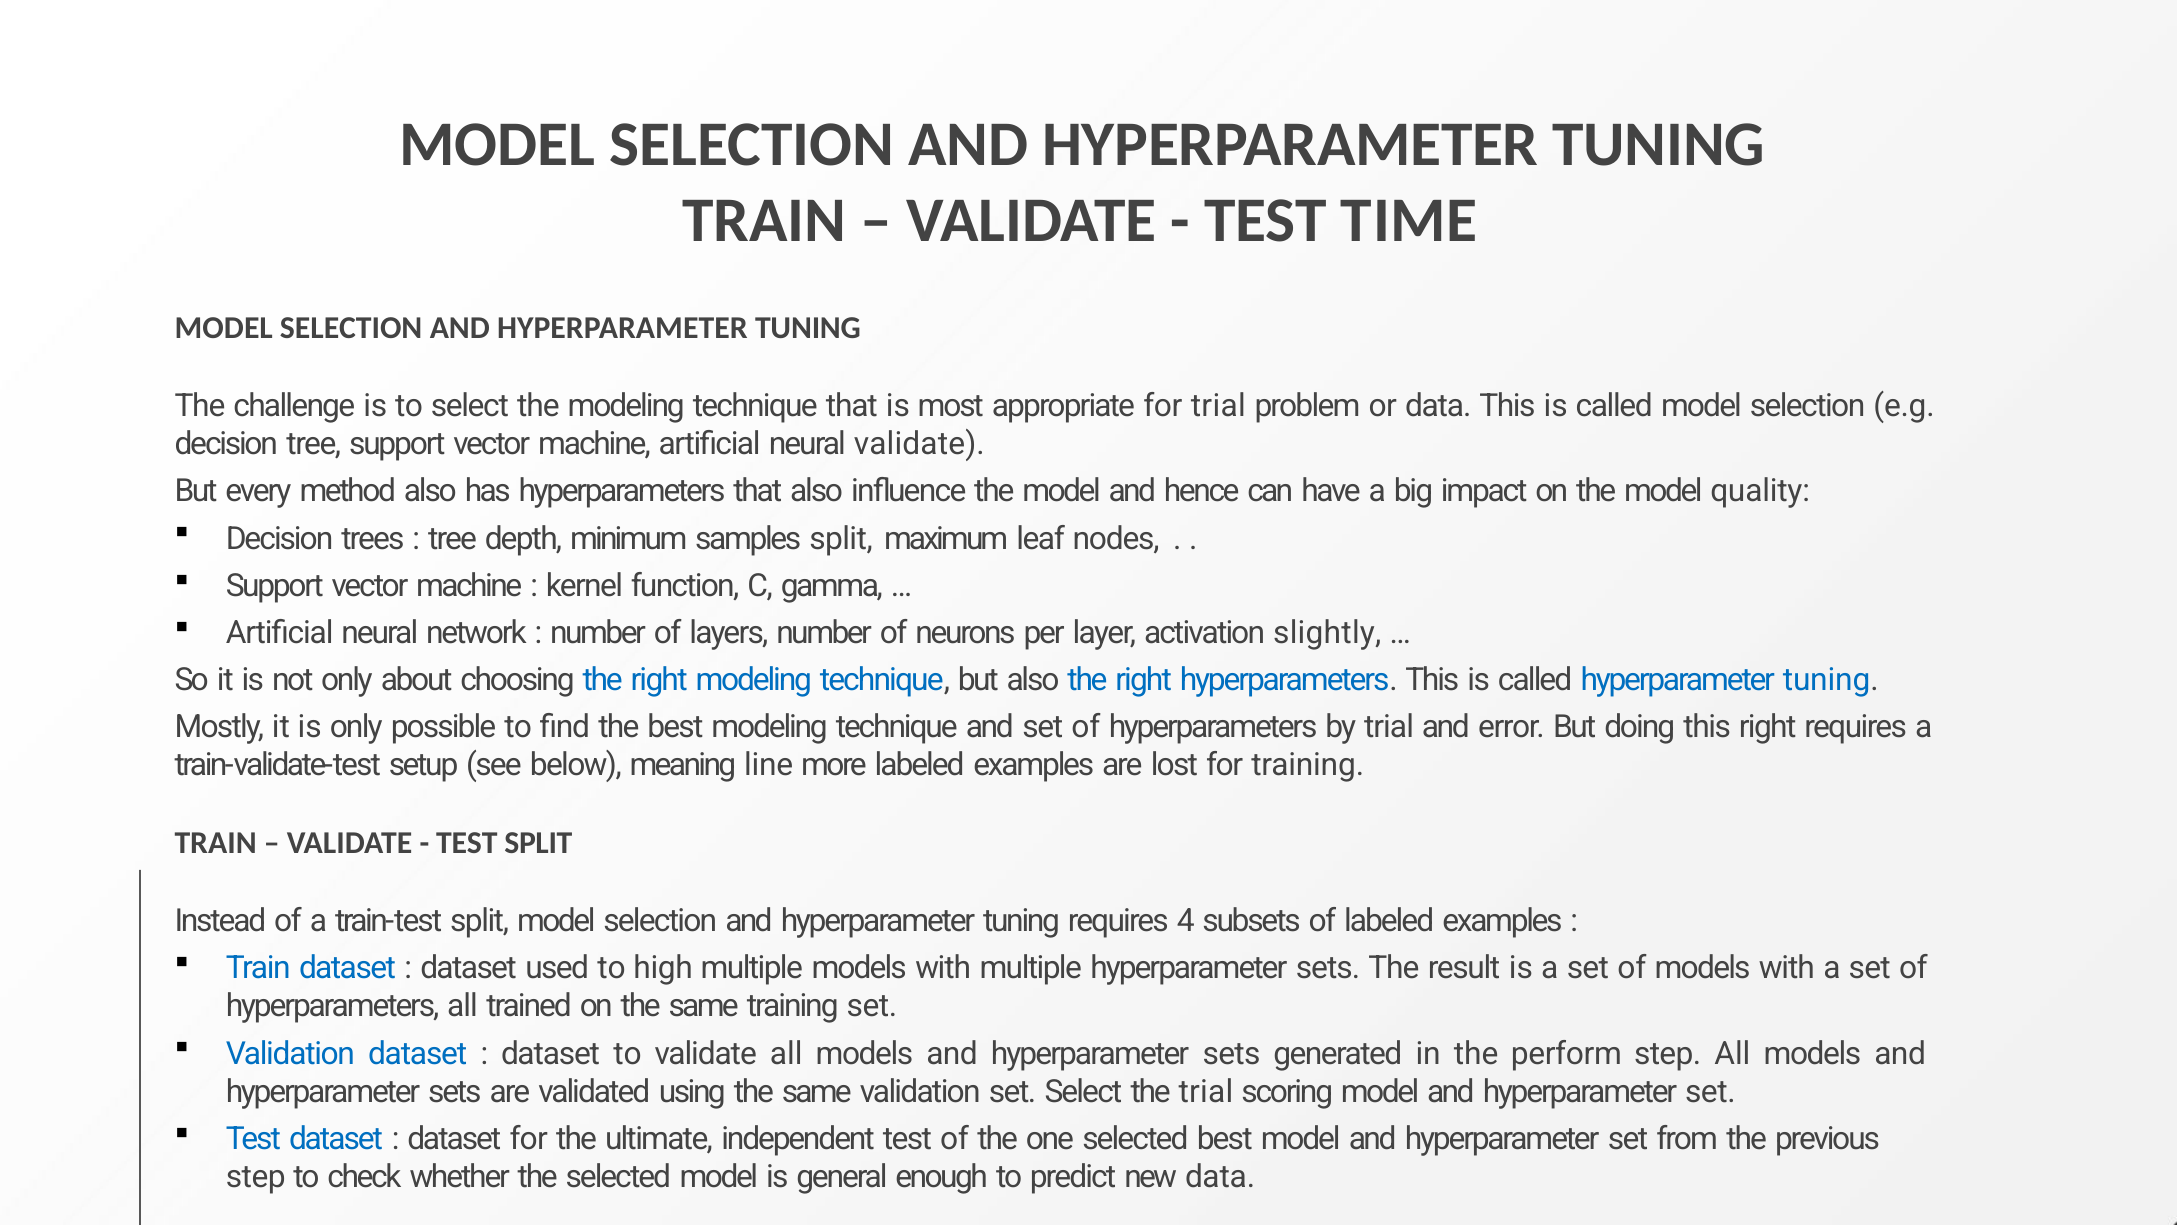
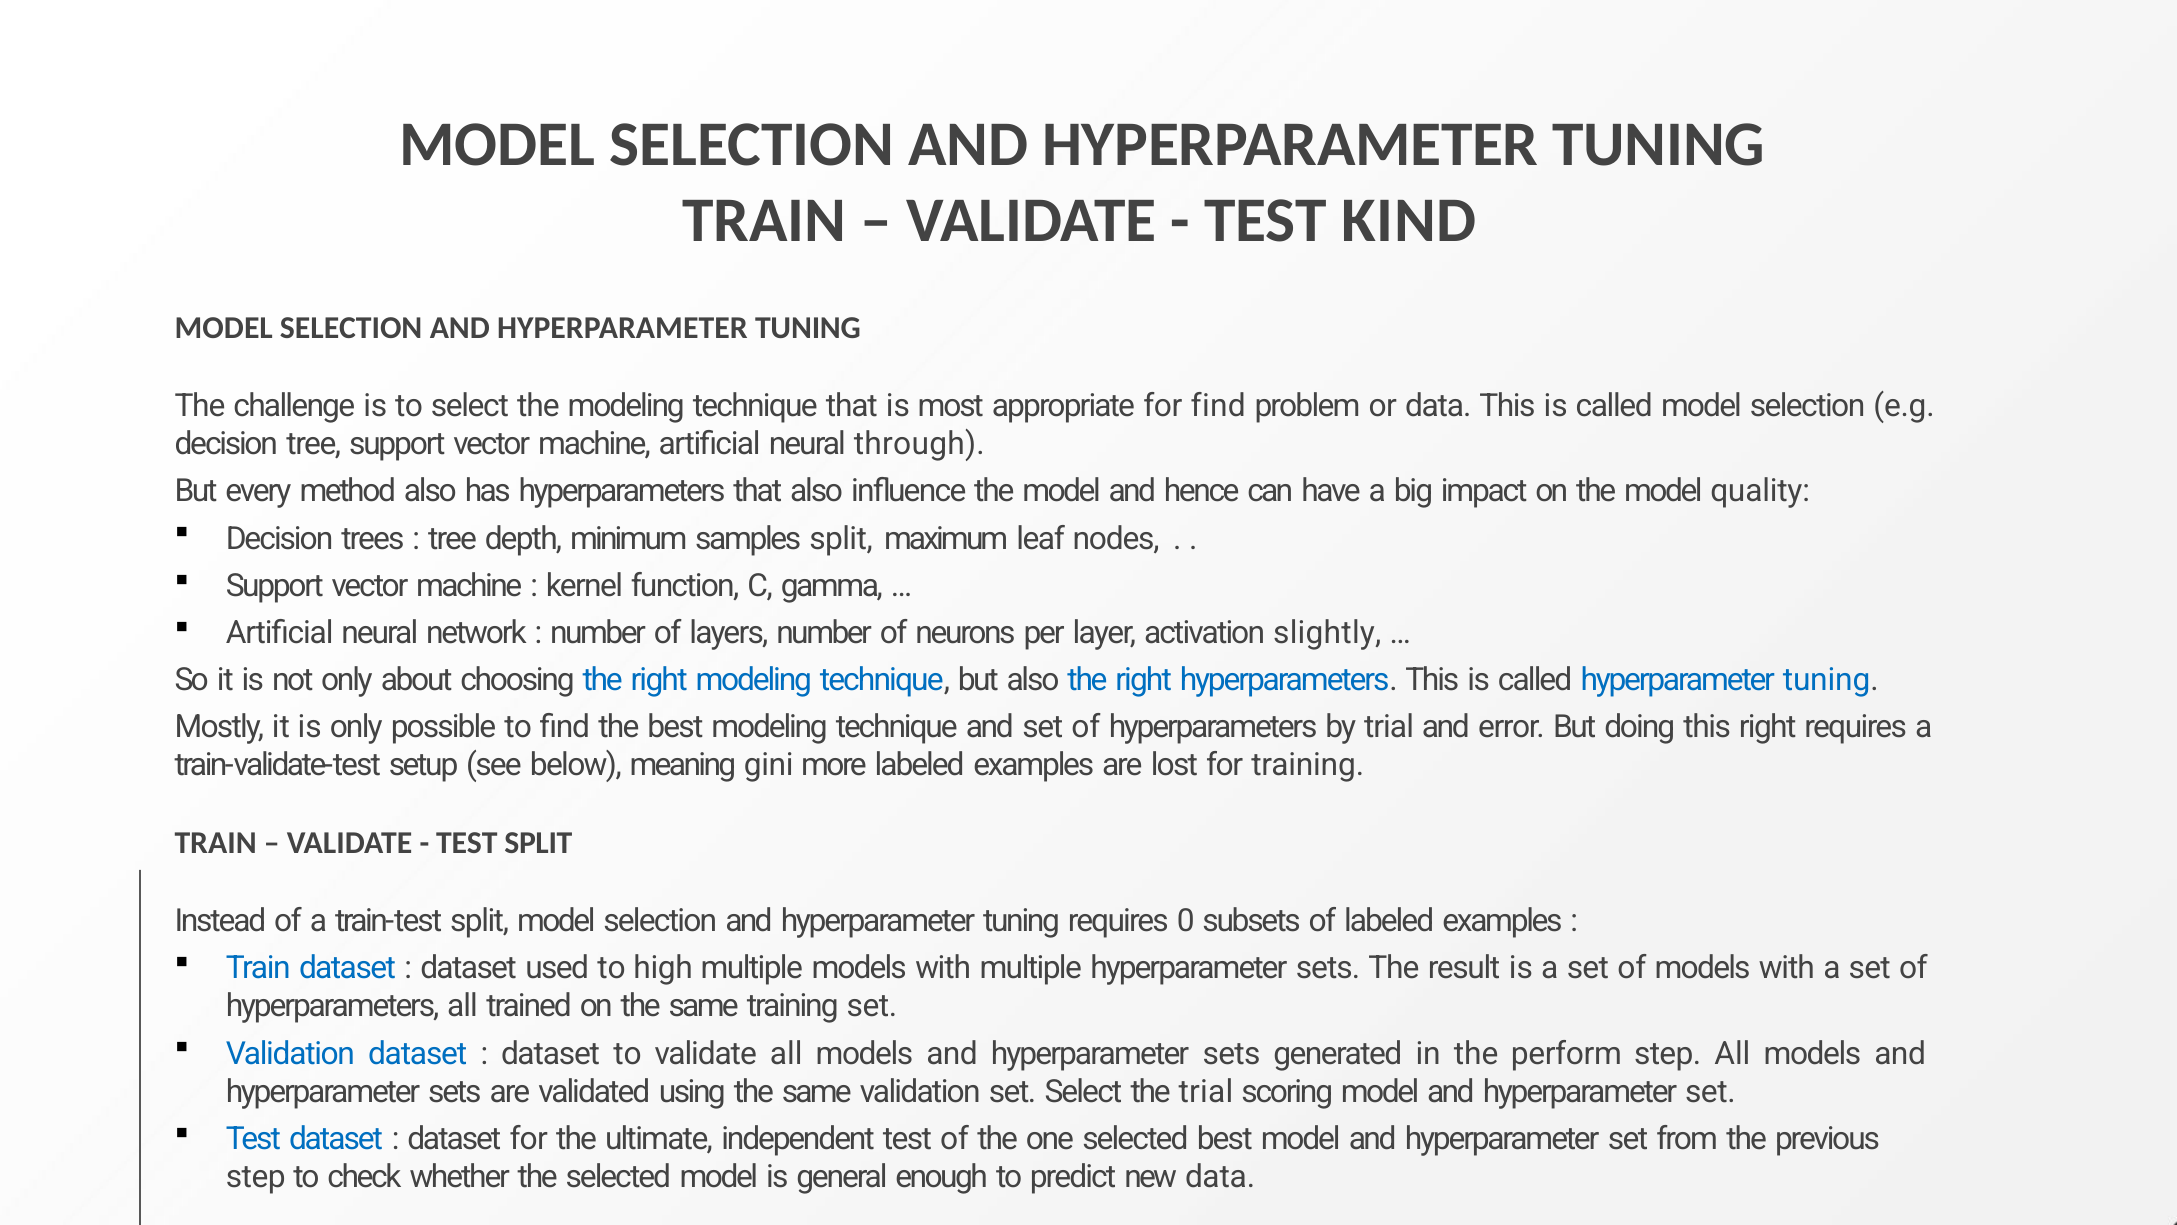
TIME: TIME -> KIND (1409, 220)
for trial: trial -> find (1218, 406)
neural validate: validate -> through (919, 444)
line: line -> gini (769, 765)
4: 4 -> 0 (1186, 921)
